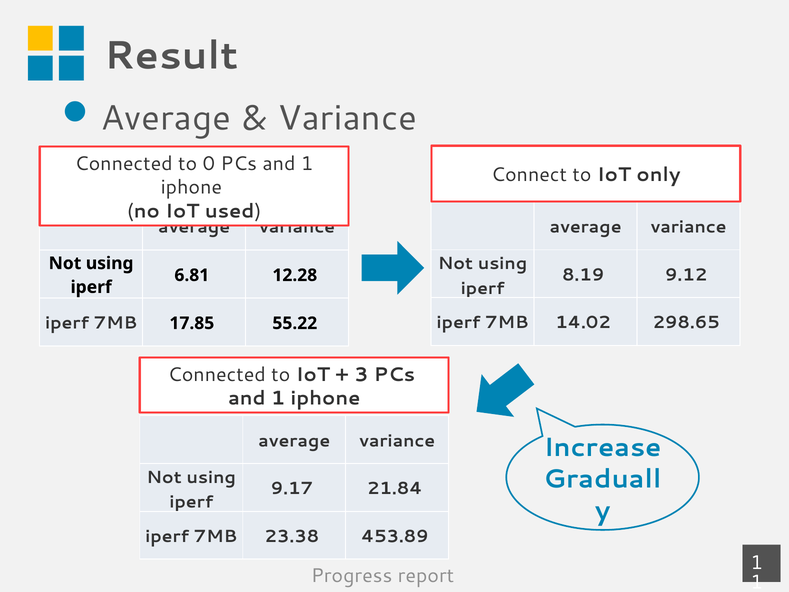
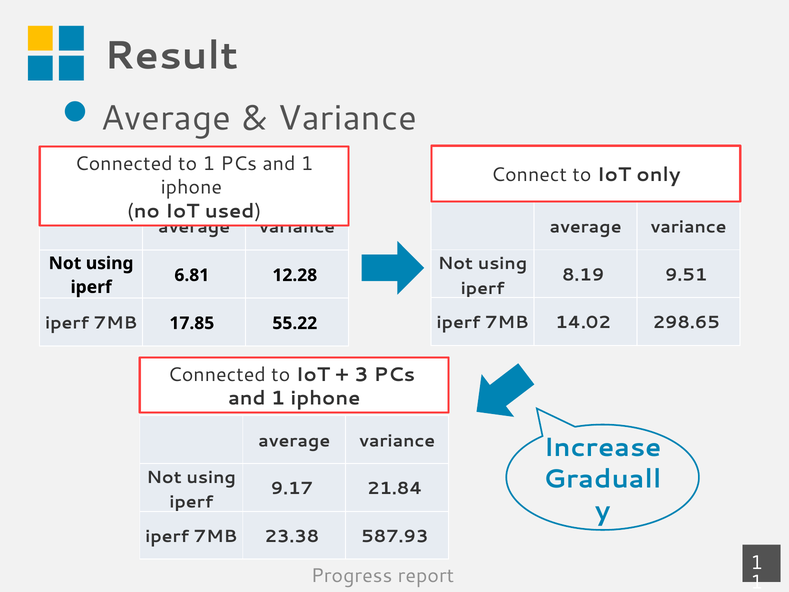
to 0: 0 -> 1 (209, 164)
9.12: 9.12 -> 9.51 (686, 275)
453.89: 453.89 -> 587.93 (395, 536)
